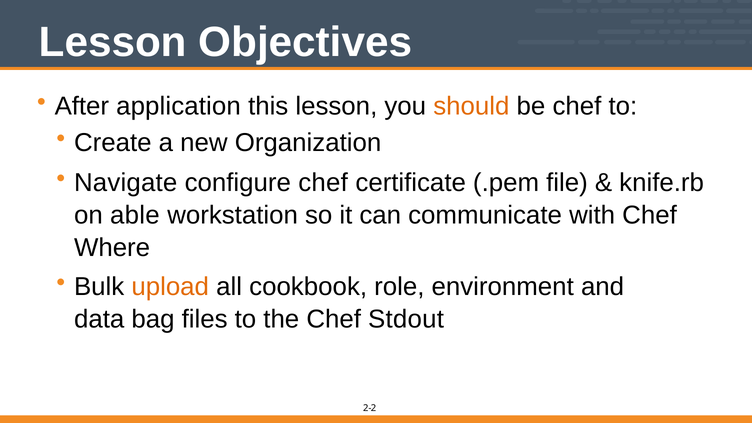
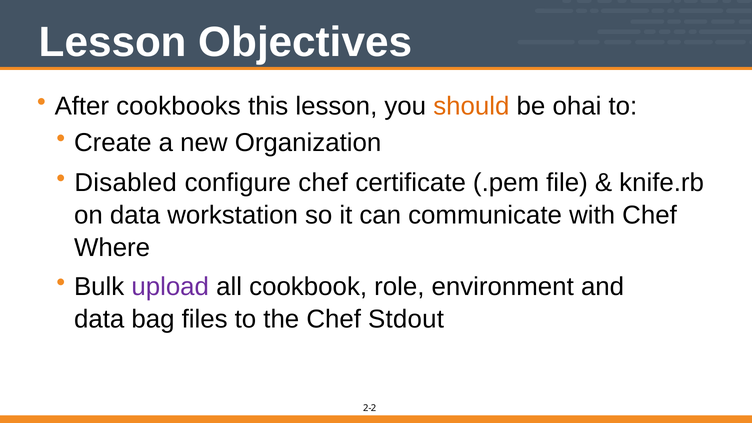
application: application -> cookbooks (178, 106)
be chef: chef -> ohai (577, 106)
Navigate: Navigate -> Disabled (126, 183)
on able: able -> data (135, 215)
upload colour: orange -> purple (170, 287)
